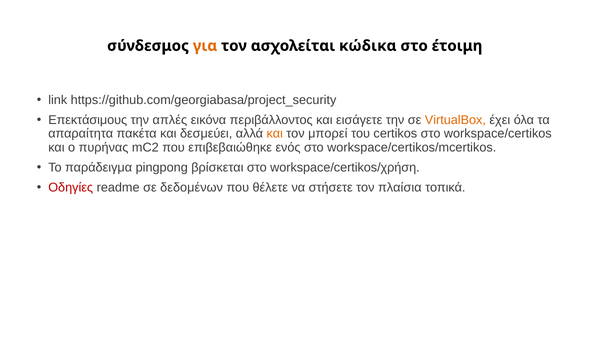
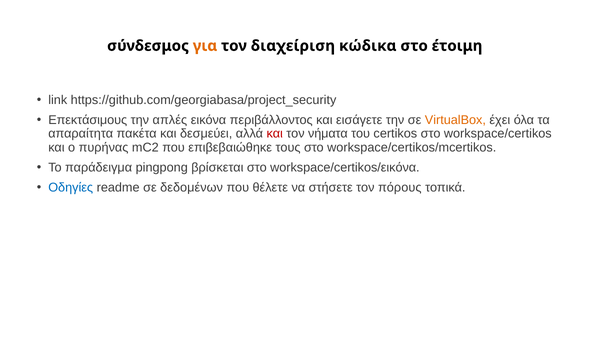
ασχολείται: ασχολείται -> διαχείριση (293, 46)
και colour: orange -> red (275, 134)
μπορεί: μπορεί -> νήματα (328, 134)
ενός: ενός -> τους (288, 147)
workspace/certikos/χρήση: workspace/certikos/χρήση -> workspace/certikos/εικόνα (345, 167)
Οδηγίες colour: red -> blue (71, 187)
πλαίσια: πλαίσια -> πόρους (400, 187)
